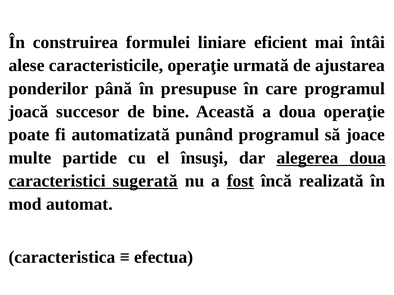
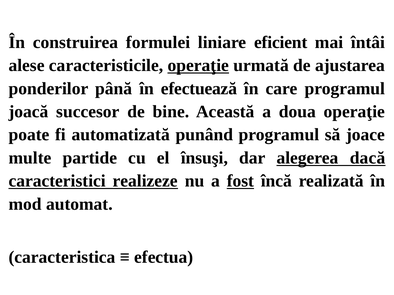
operaţie underline: none -> present (198, 66)
presupuse: presupuse -> efectuează (199, 89)
alegerea doua: doua -> dacă (368, 158)
sugerată: sugerată -> realizeze (145, 181)
